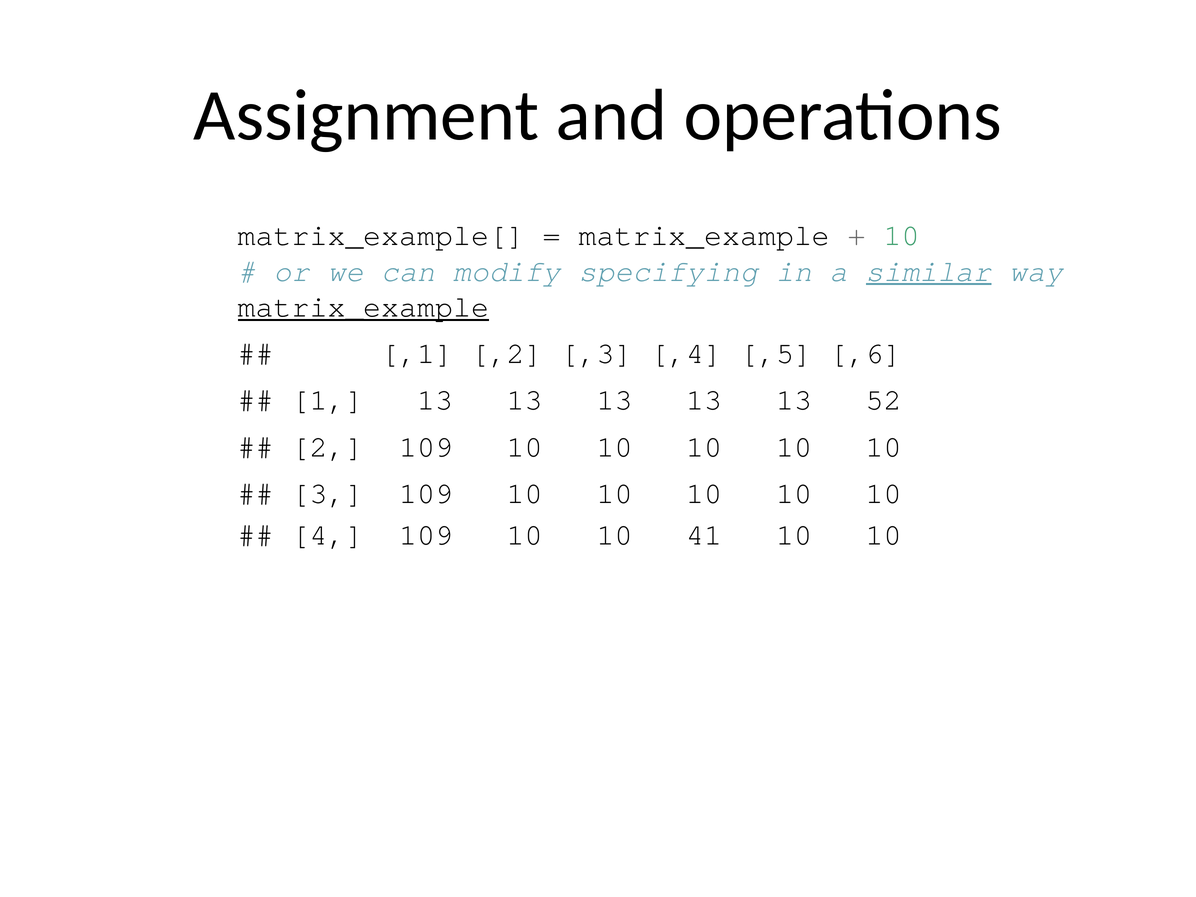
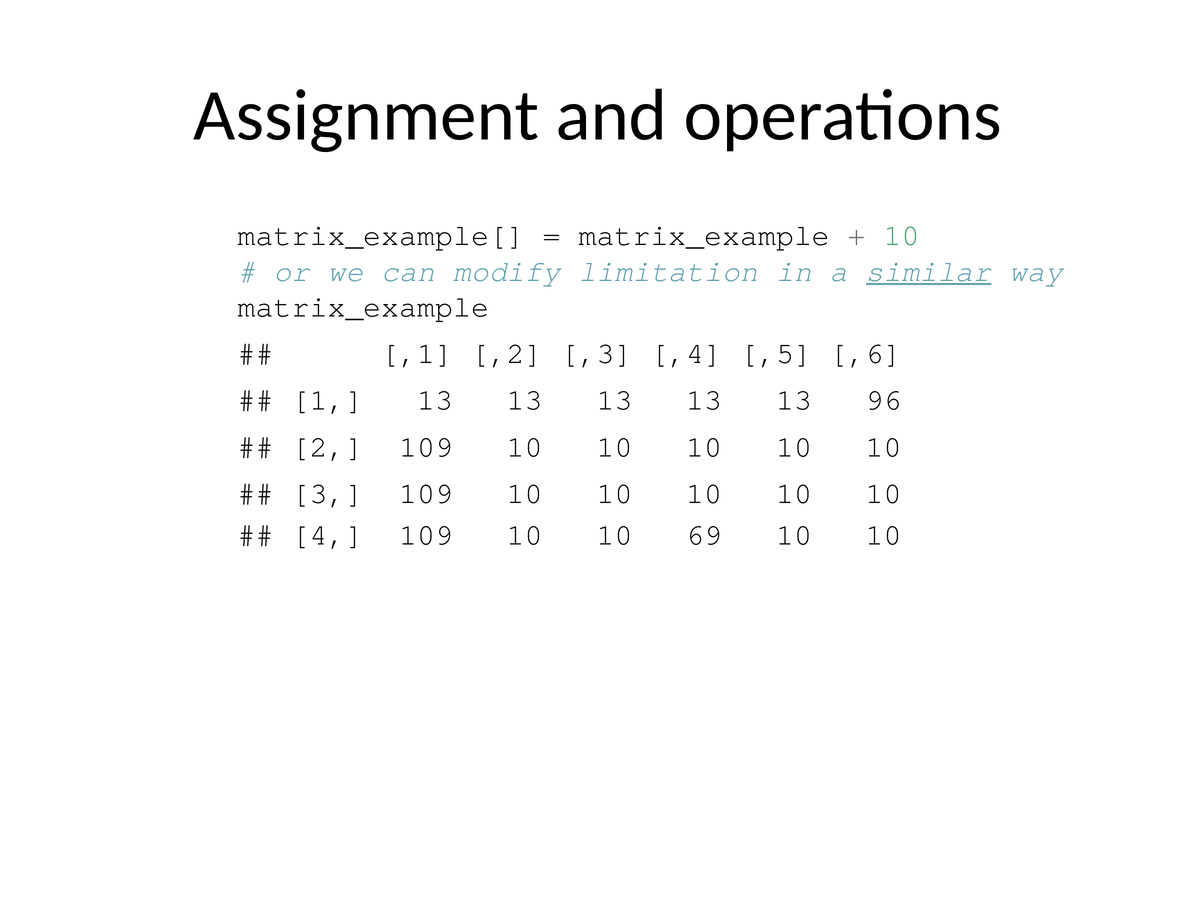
specifying: specifying -> limitation (668, 271)
matrix_example underline: present -> none (363, 307)
52: 52 -> 96 (884, 400)
41: 41 -> 69 (704, 535)
